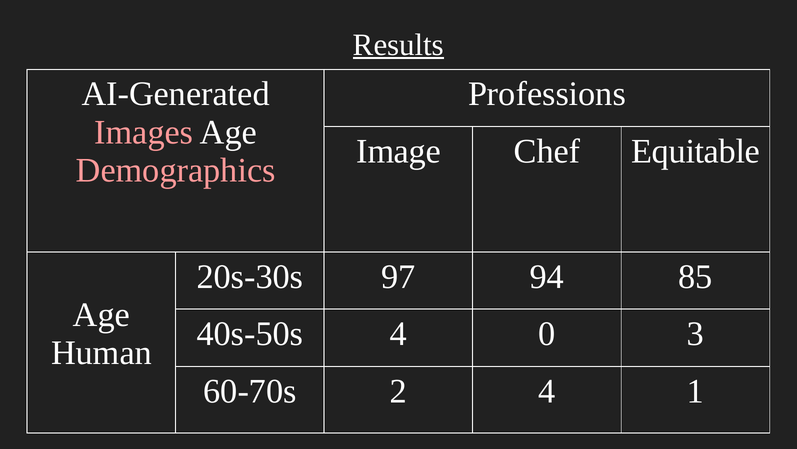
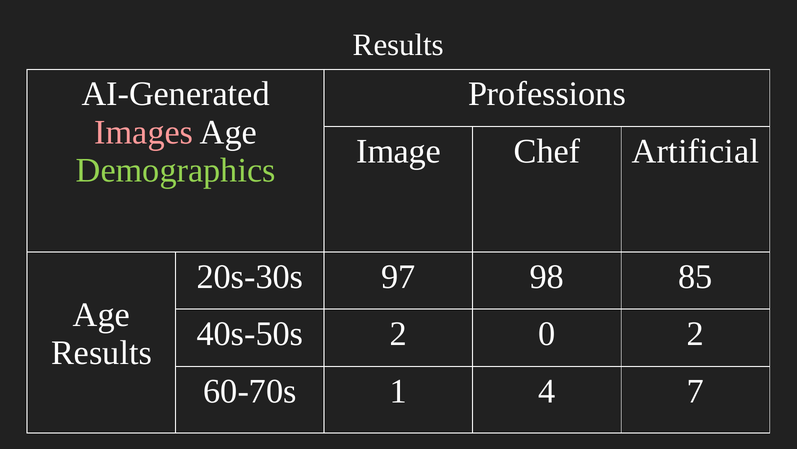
Results underline: present -> none (398, 45)
Equitable: Equitable -> Artificial (695, 151)
Demographics colour: pink -> light green (176, 170)
94: 94 -> 98 (547, 276)
40s-50s 4: 4 -> 2 (398, 333)
0 3: 3 -> 2 (696, 333)
Human: Human -> Results (101, 352)
2: 2 -> 1 (398, 391)
1: 1 -> 7 (696, 391)
